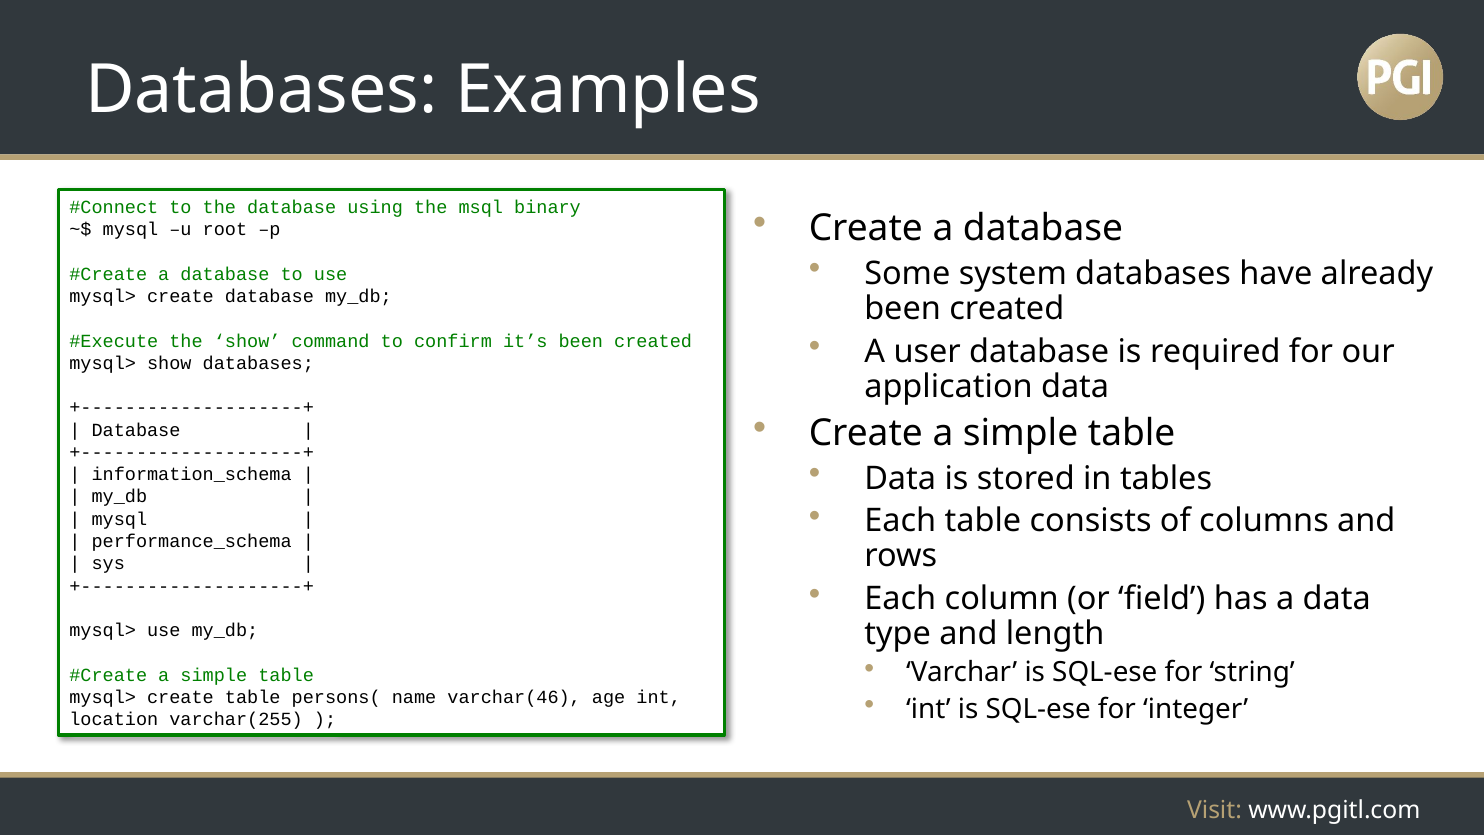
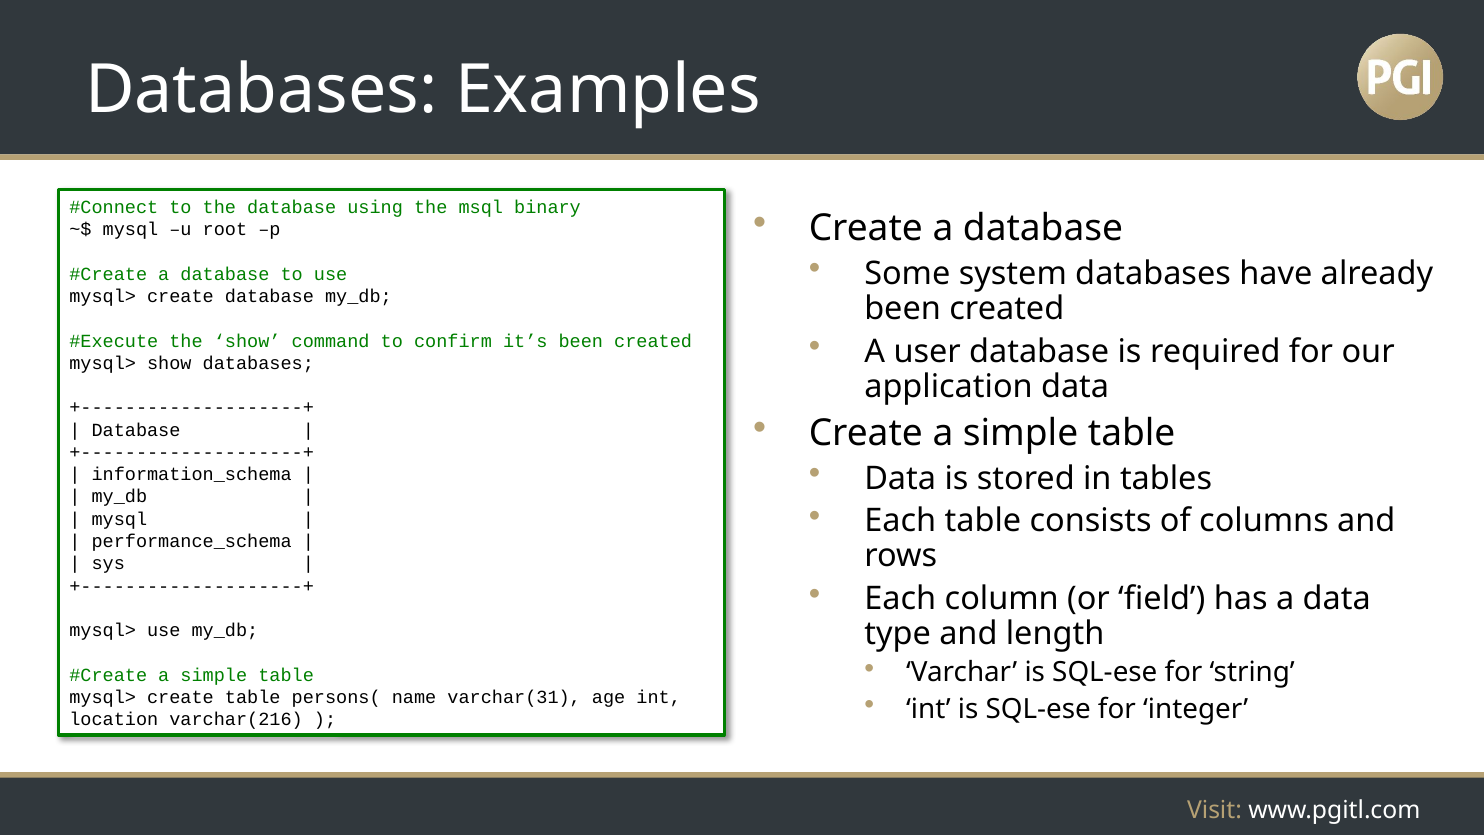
varchar(46: varchar(46 -> varchar(31 (514, 697)
varchar(255: varchar(255 -> varchar(216 (236, 719)
